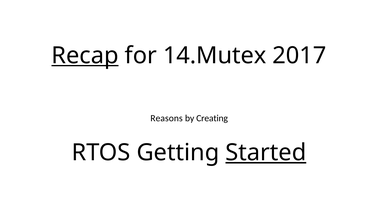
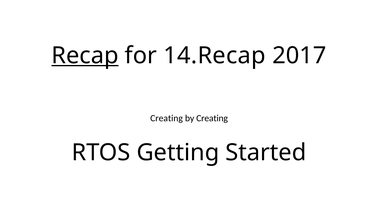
14.Mutex: 14.Mutex -> 14.Recap (215, 55)
Reasons: Reasons -> Creating (167, 118)
Started underline: present -> none (266, 152)
